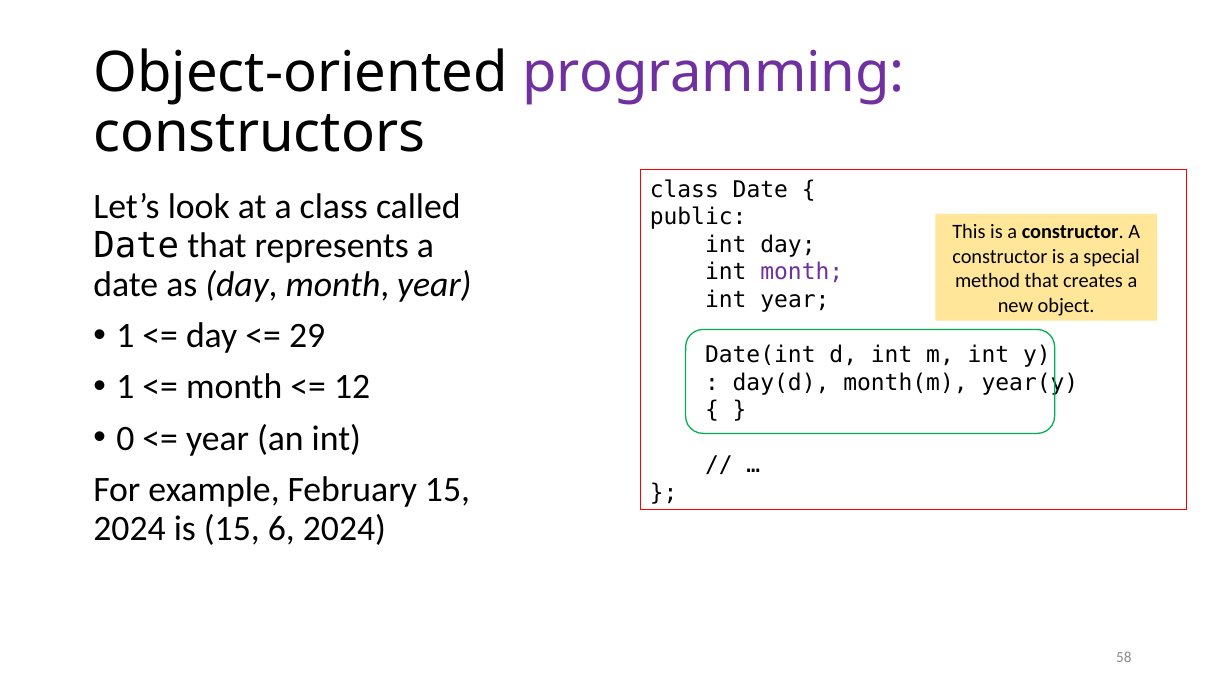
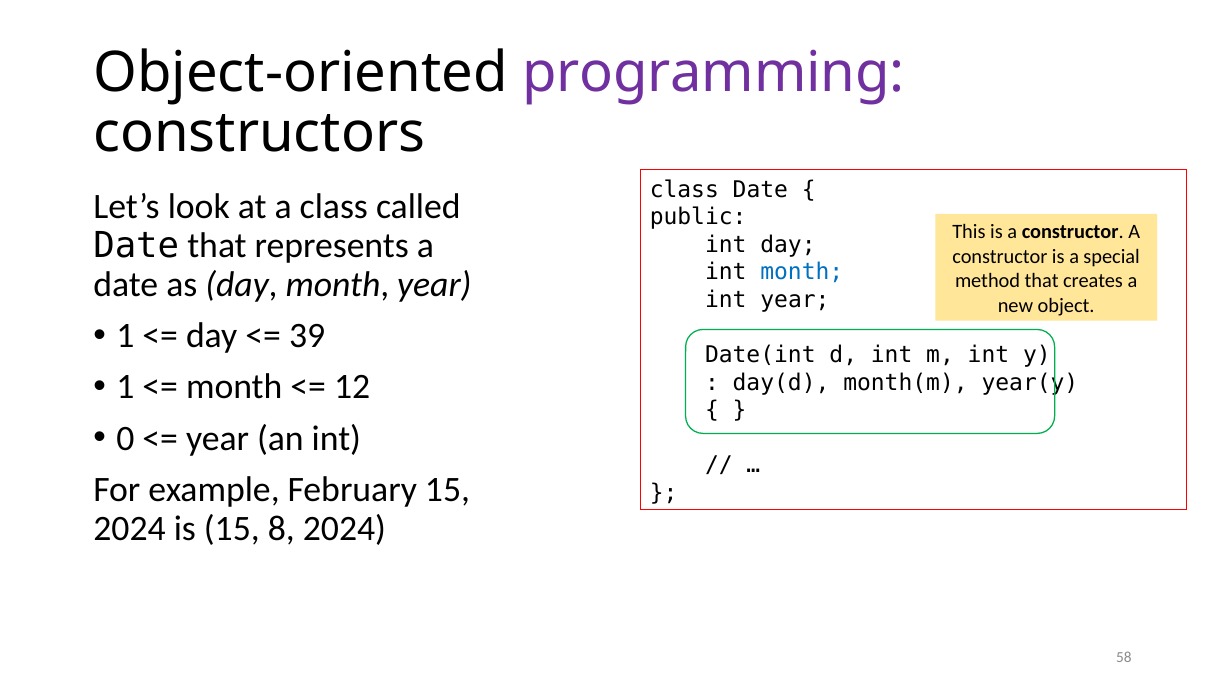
month colour: purple -> blue (802, 272)
29: 29 -> 39 (307, 336)
6: 6 -> 8 (281, 528)
